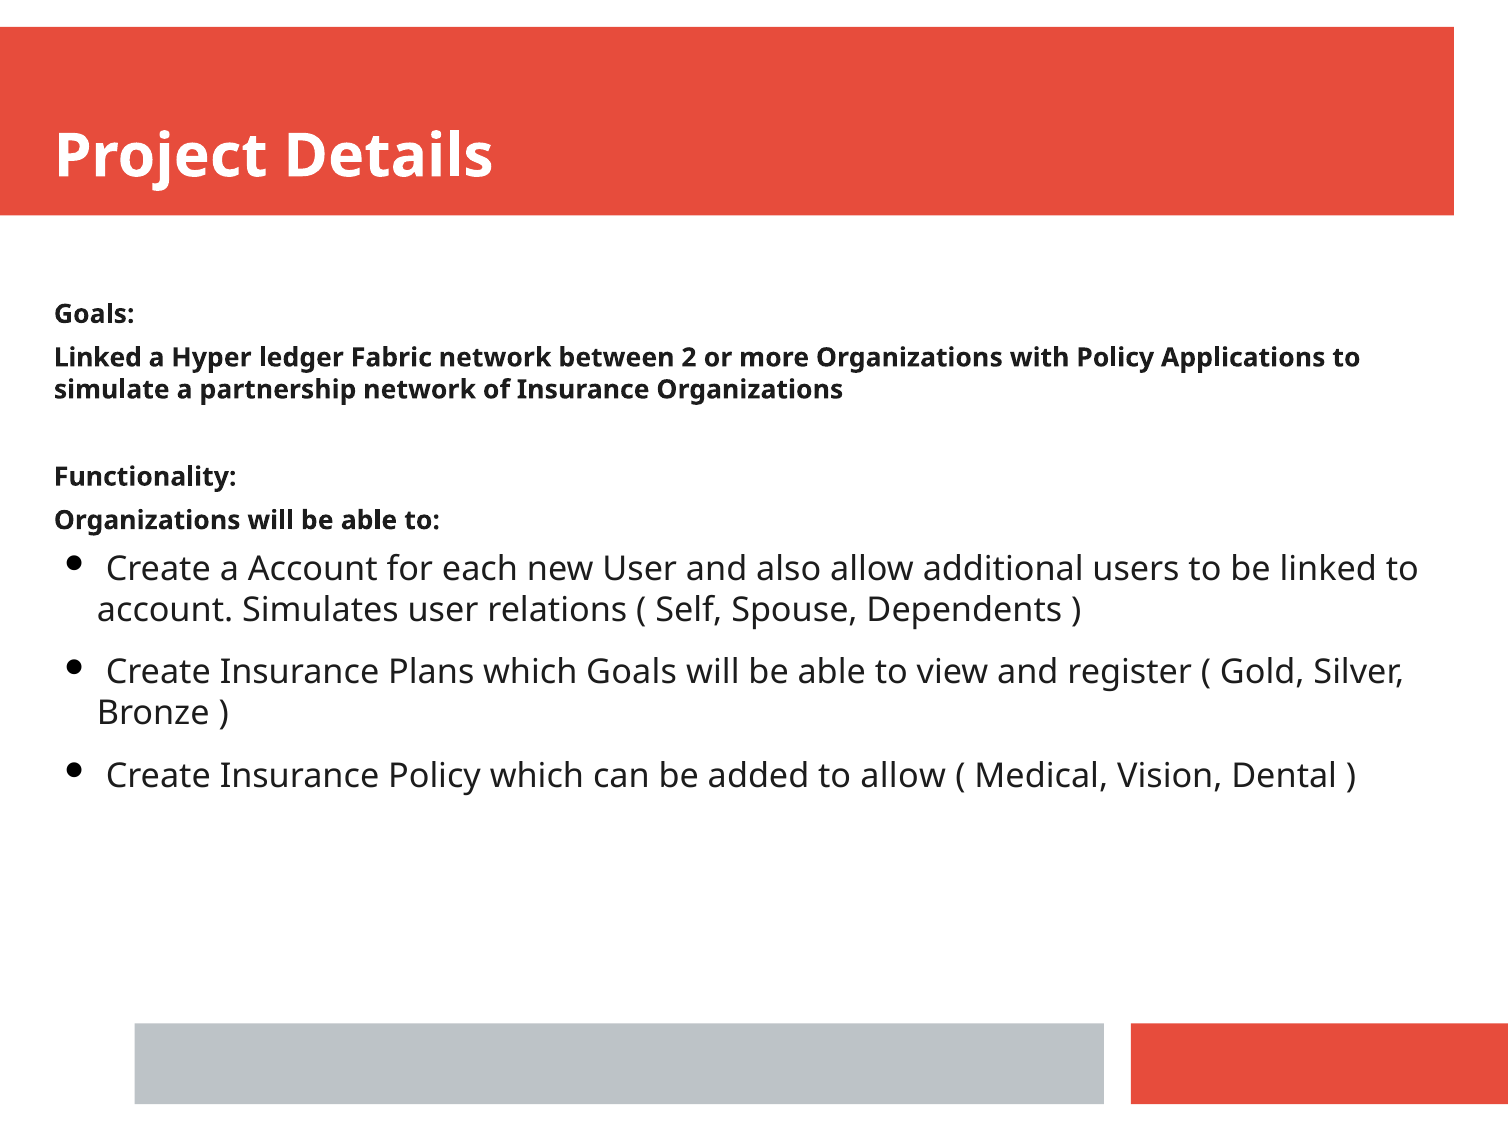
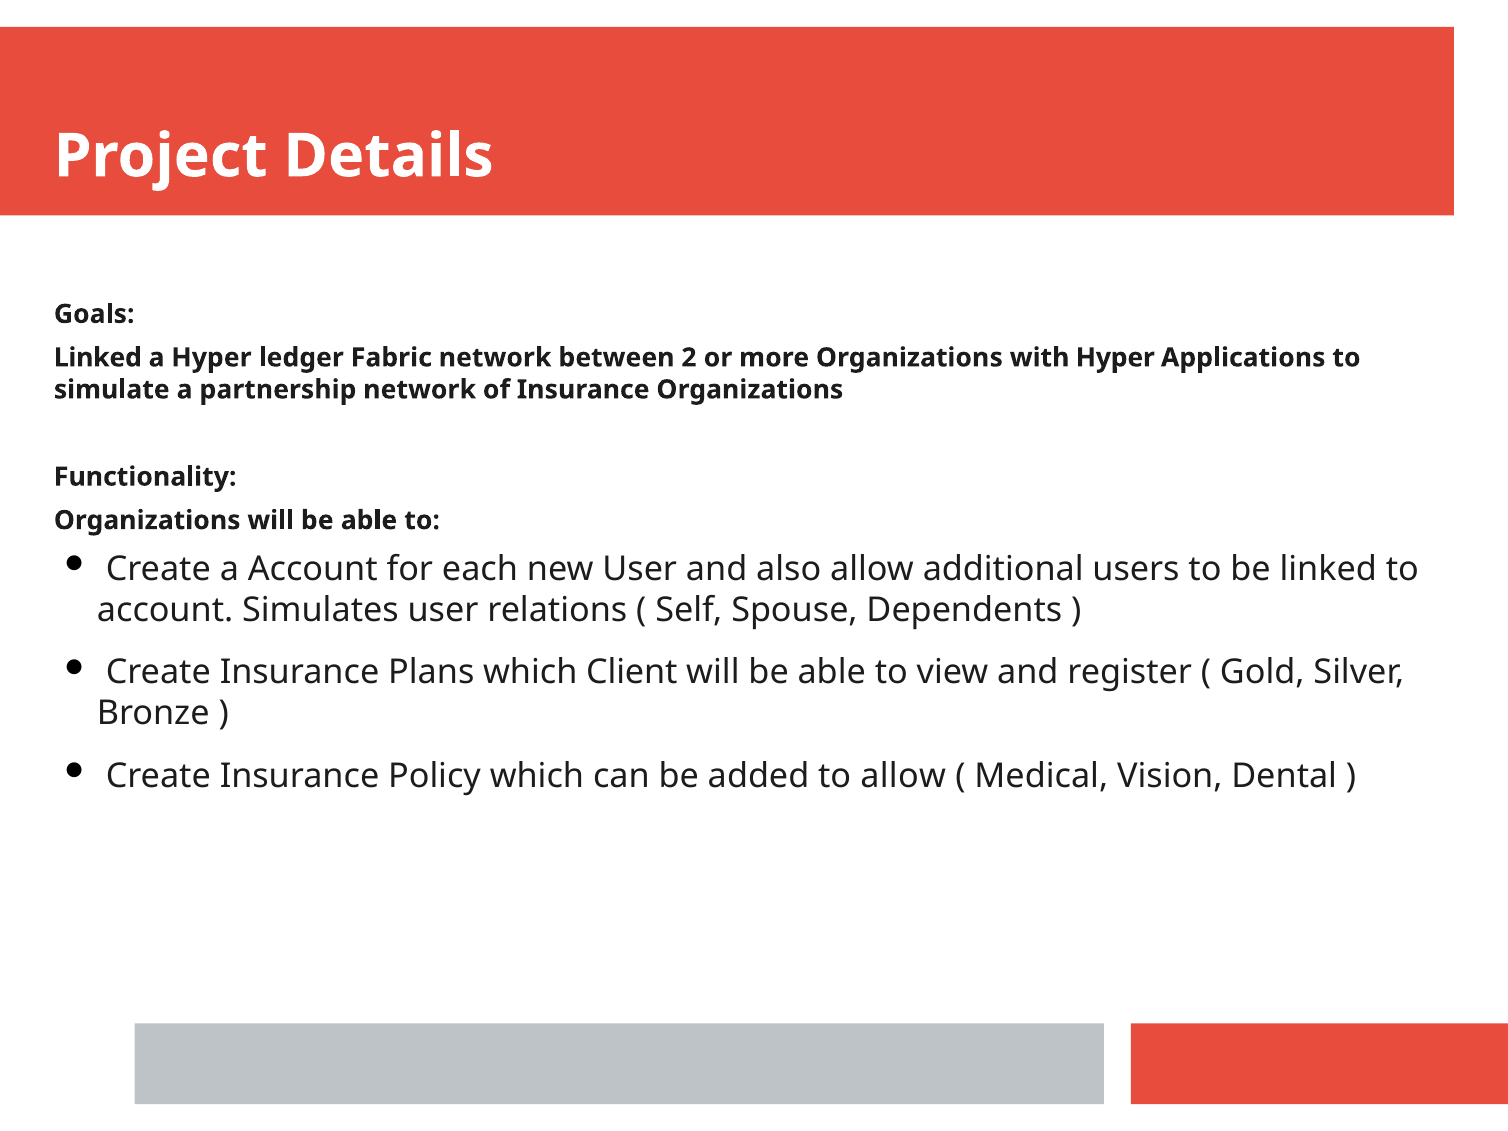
with Policy: Policy -> Hyper (1115, 358)
which Goals: Goals -> Client (632, 673)
